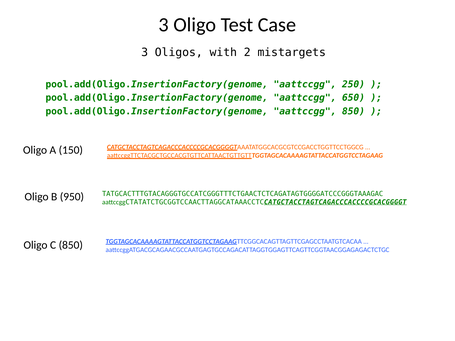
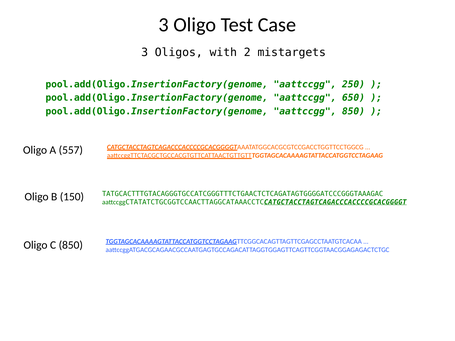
150: 150 -> 557 (71, 150)
950: 950 -> 150 (72, 197)
